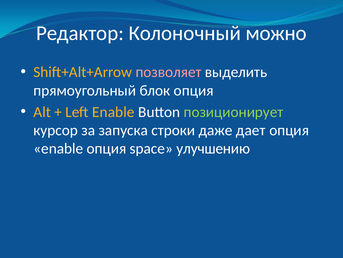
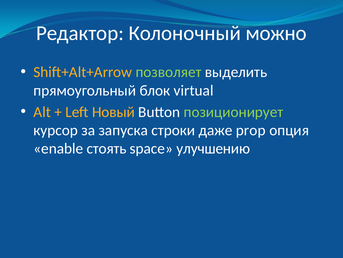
позволяет colour: pink -> light green (169, 72)
блок опция: опция -> virtual (194, 90)
Left Enable: Enable -> Новый (113, 112)
дает: дает -> prop (251, 130)
enable опция: опция -> стоять (107, 148)
